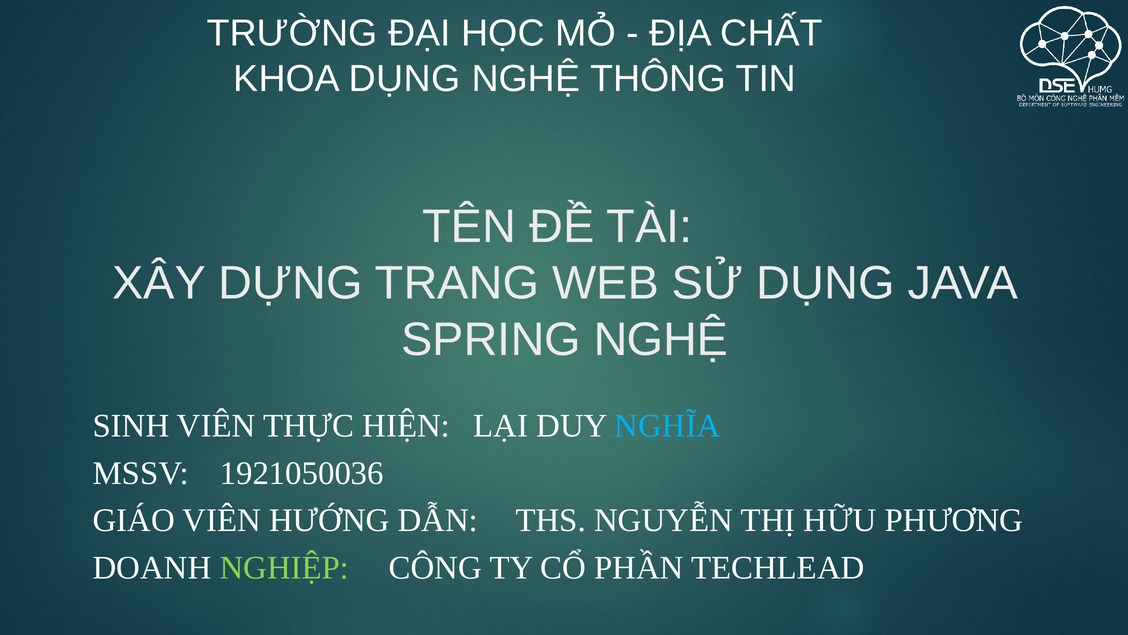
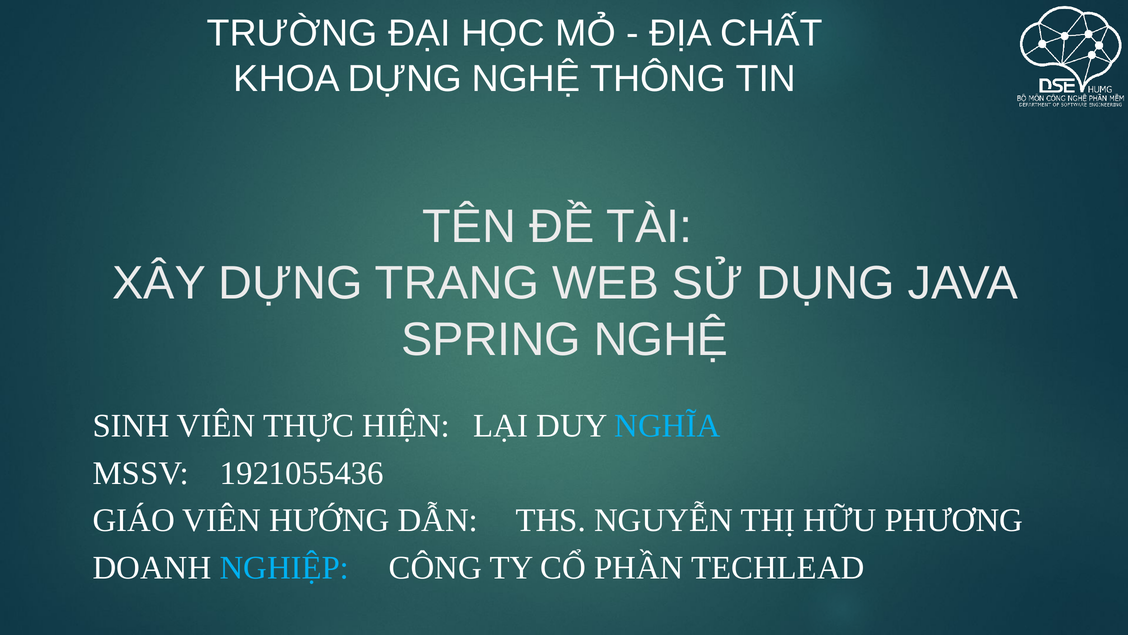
DỤNG: DỤNG -> DỰNG (405, 79)
1921050036: 1921050036 -> 1921055436 (302, 473)
NGHIỆP colour: light green -> light blue (284, 567)
